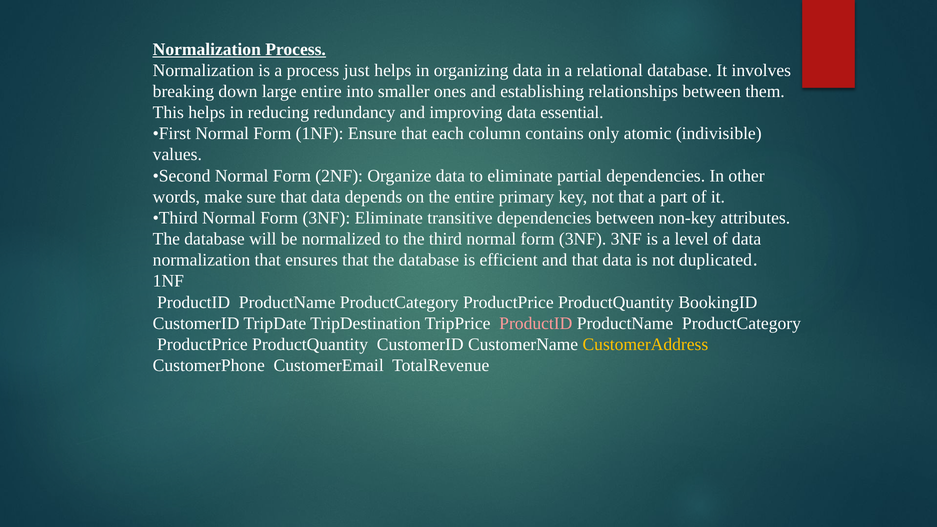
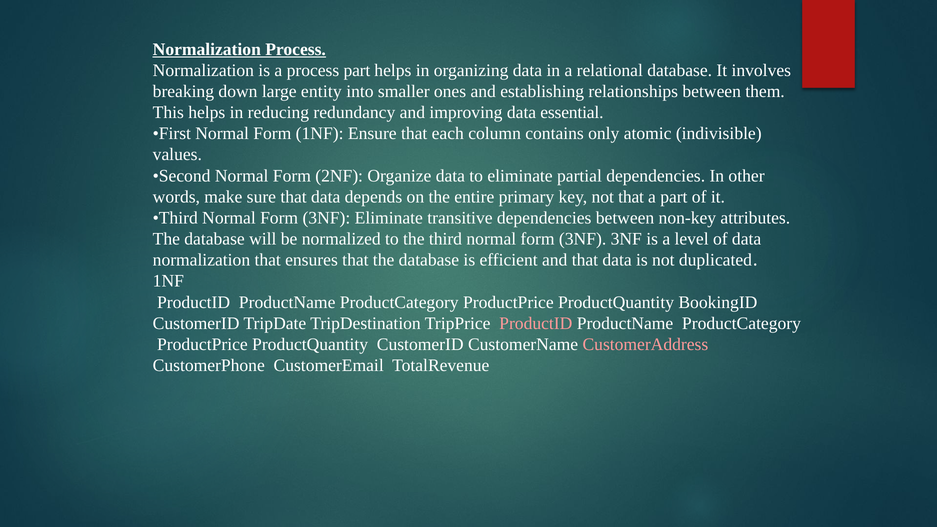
process just: just -> part (357, 70)
large entire: entire -> entity (321, 91)
CustomerAddress colour: yellow -> pink (645, 344)
